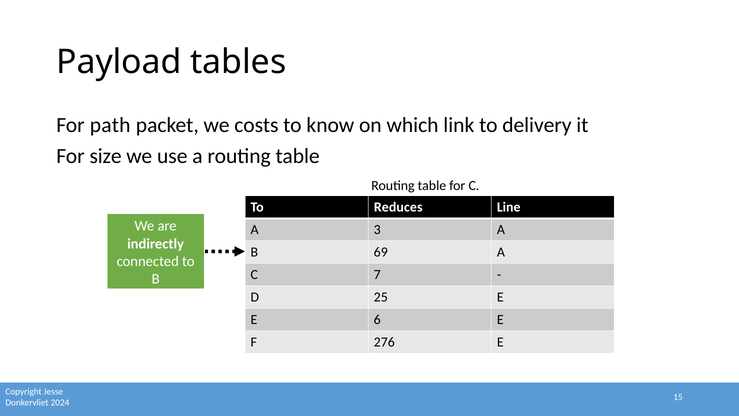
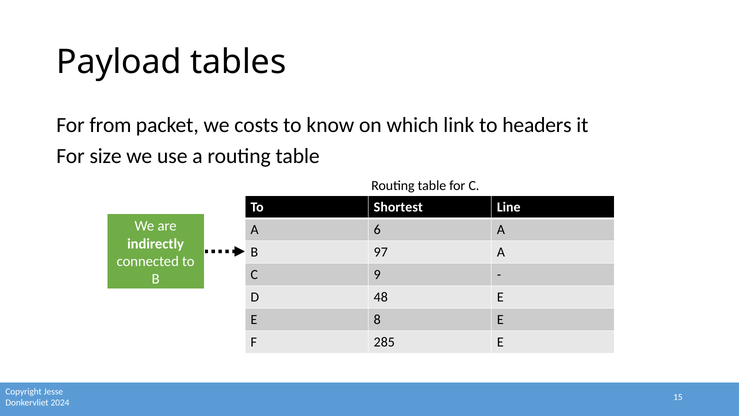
path: path -> from (110, 125)
delivery: delivery -> headers (537, 125)
Reduces: Reduces -> Shortest (398, 207)
3: 3 -> 6 (377, 230)
69: 69 -> 97 (381, 252)
7: 7 -> 9 (377, 275)
25: 25 -> 48 (381, 297)
6: 6 -> 8 (377, 319)
276: 276 -> 285 (384, 342)
